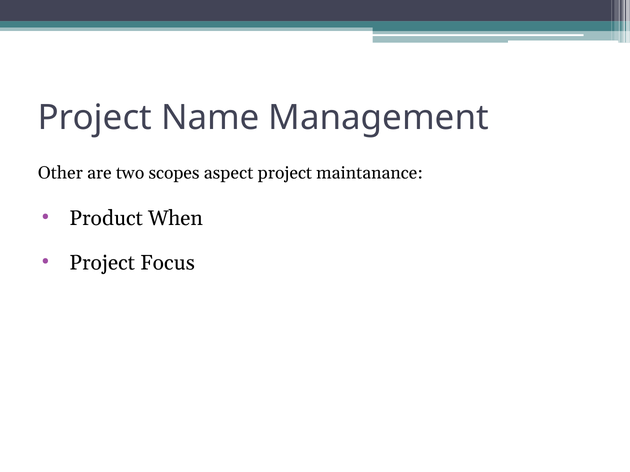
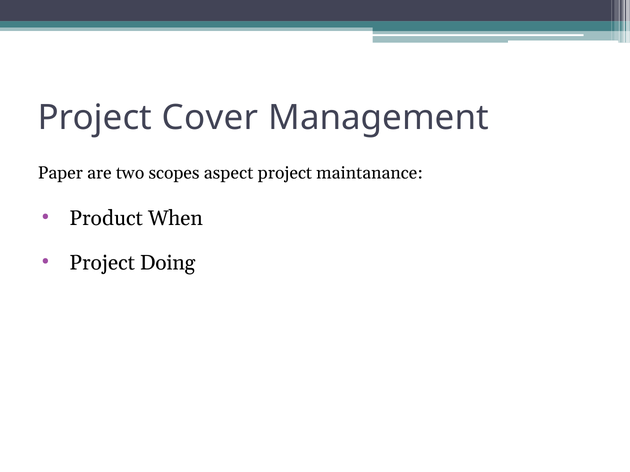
Name: Name -> Cover (210, 118)
Other: Other -> Paper (60, 173)
Focus: Focus -> Doing (168, 263)
